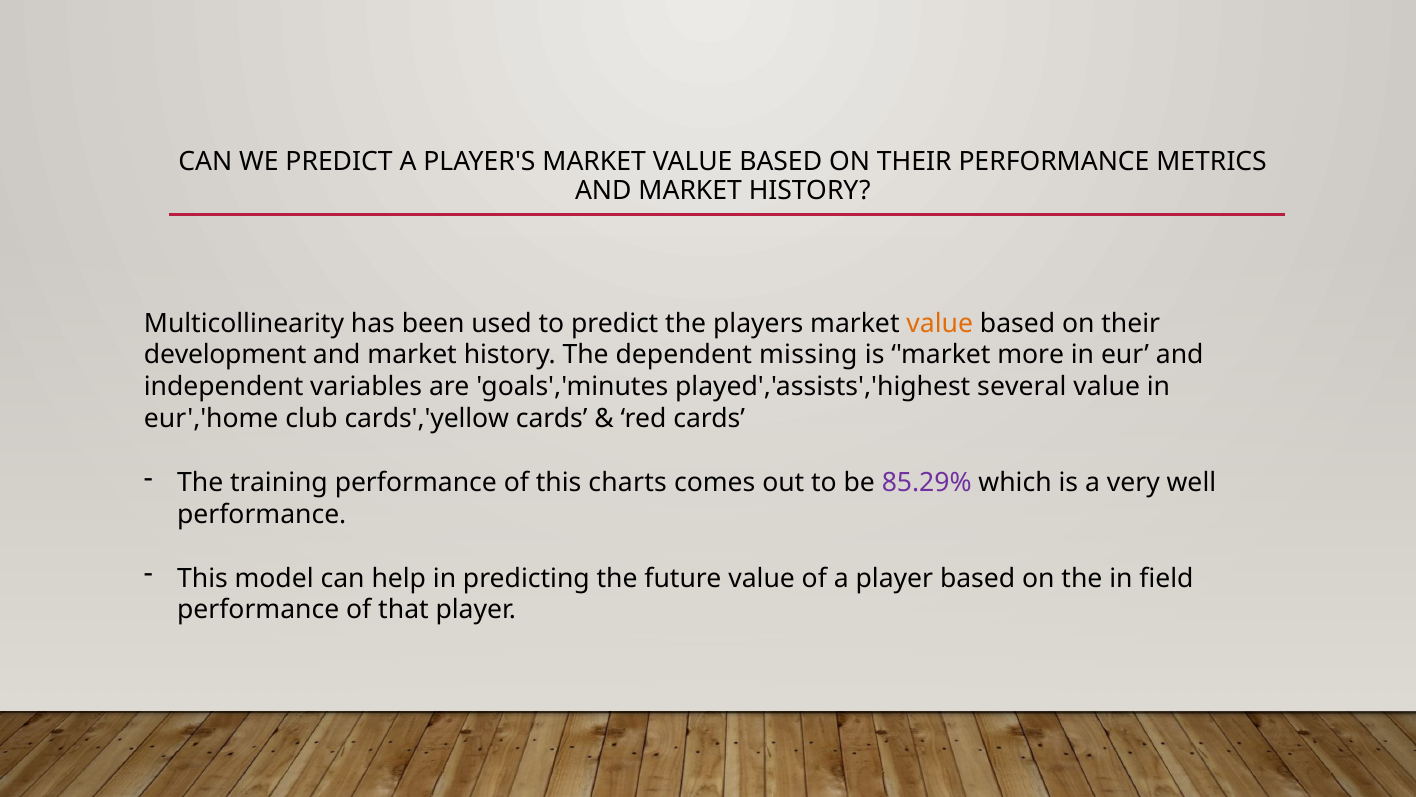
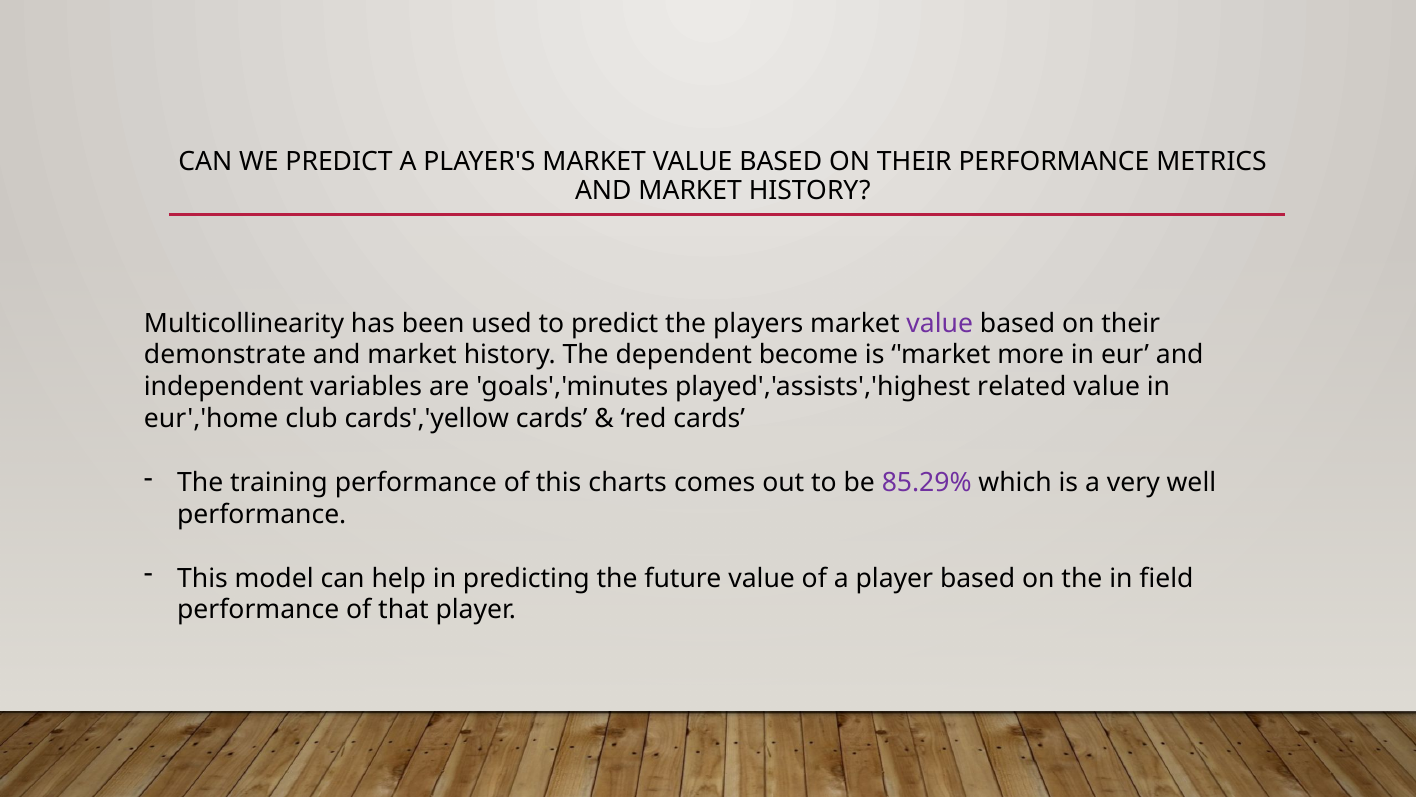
value colour: orange -> purple (940, 323)
development: development -> demonstrate (225, 355)
missing: missing -> become (808, 355)
several: several -> related (1022, 387)
